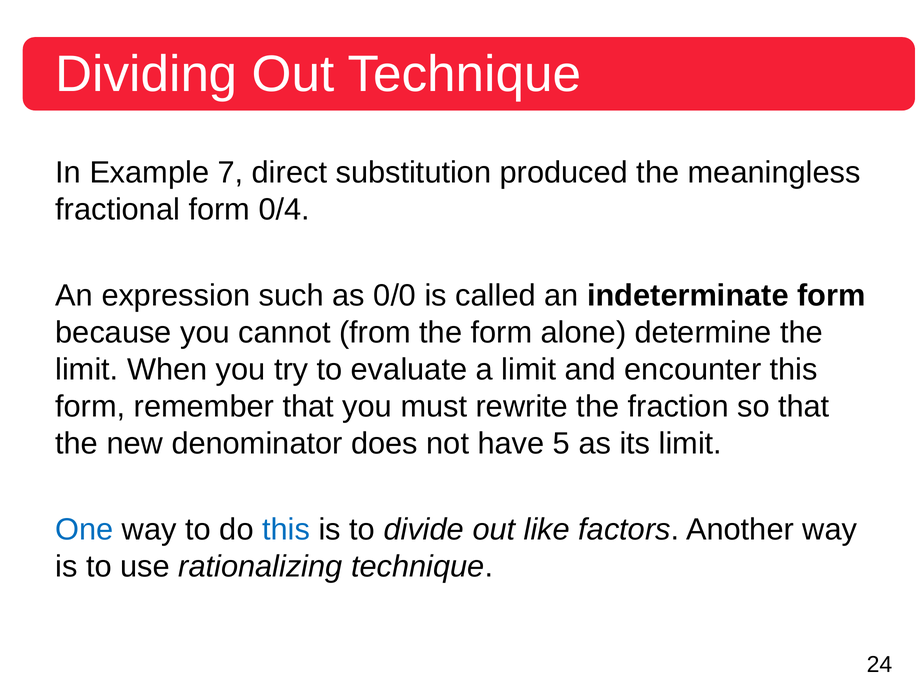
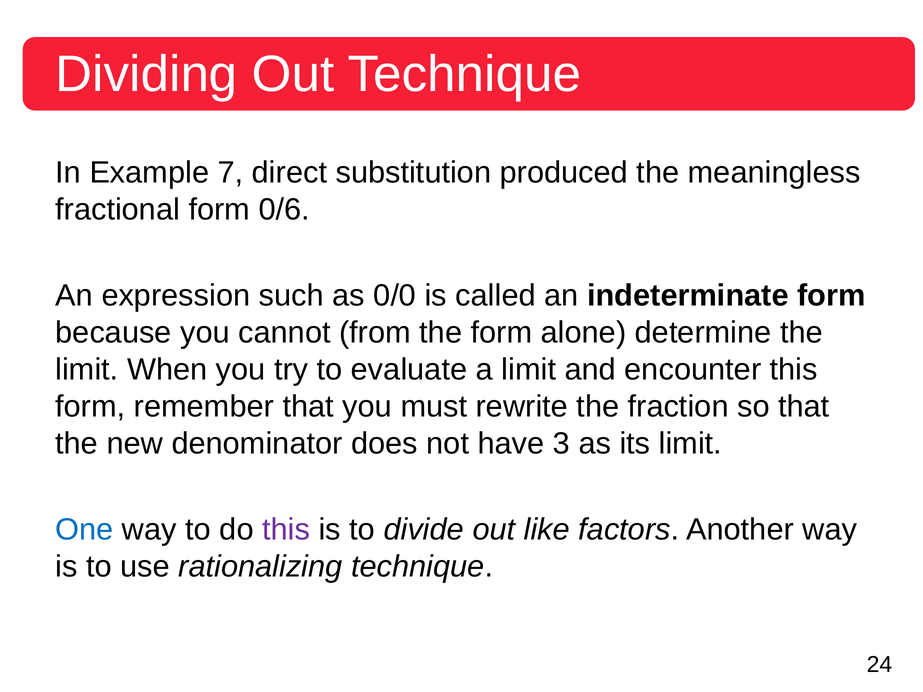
0/4: 0/4 -> 0/6 (284, 210)
5: 5 -> 3 (561, 444)
this colour: blue -> purple (286, 530)
